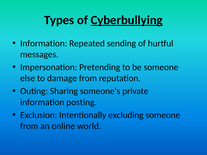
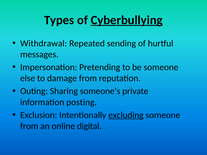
Information: Information -> Withdrawal (44, 43)
excluding underline: none -> present (126, 115)
world: world -> digital (89, 126)
